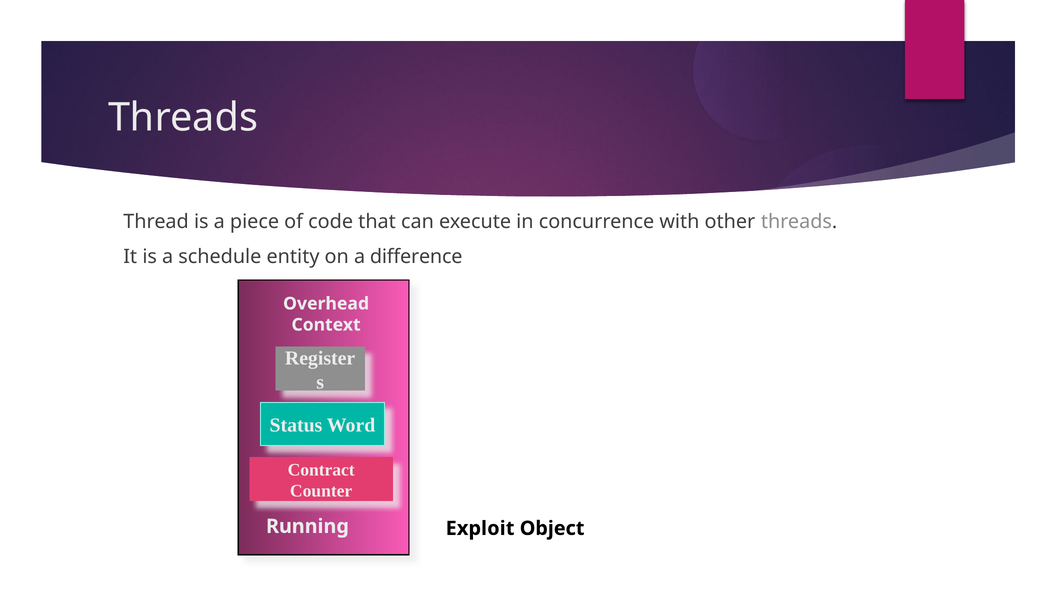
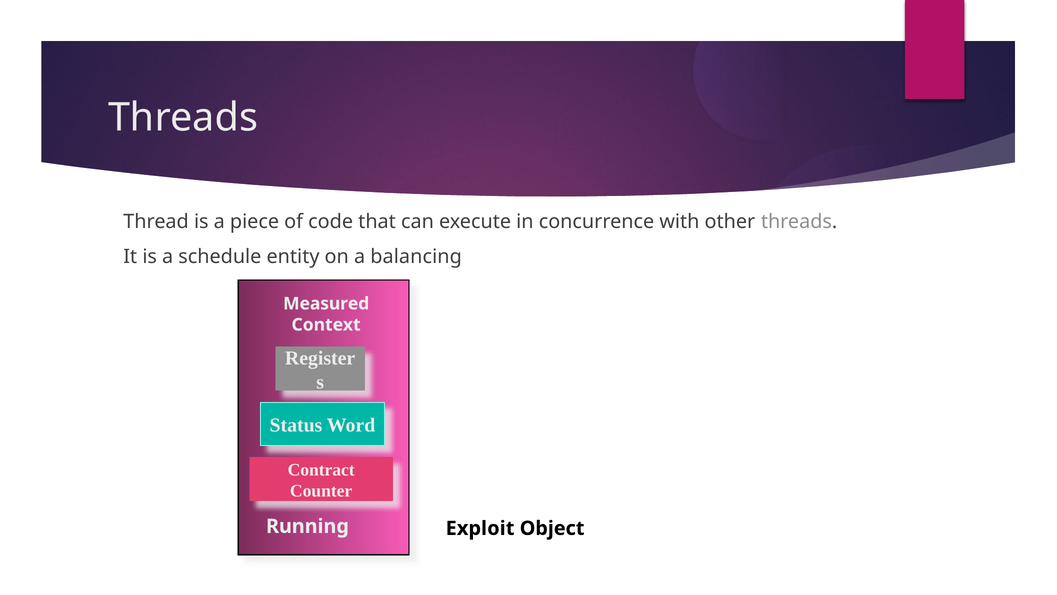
difference: difference -> balancing (416, 256)
Overhead: Overhead -> Measured (326, 303)
